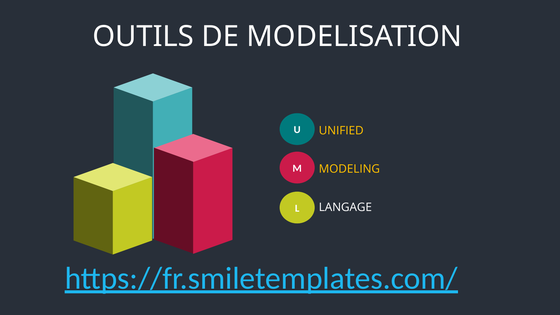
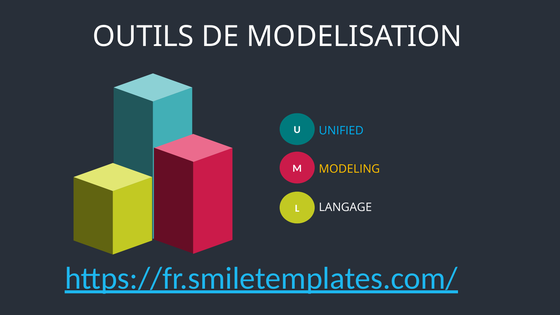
UNIFIED colour: yellow -> light blue (341, 131)
